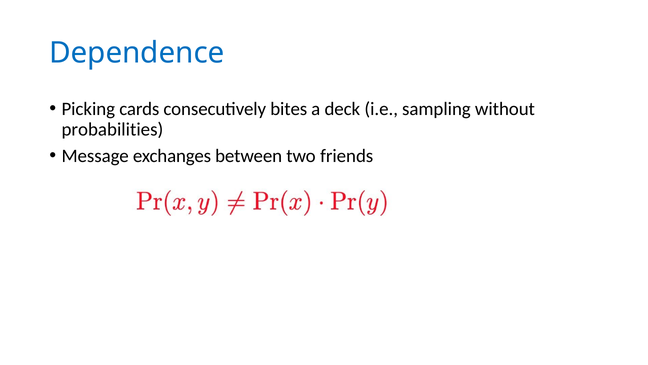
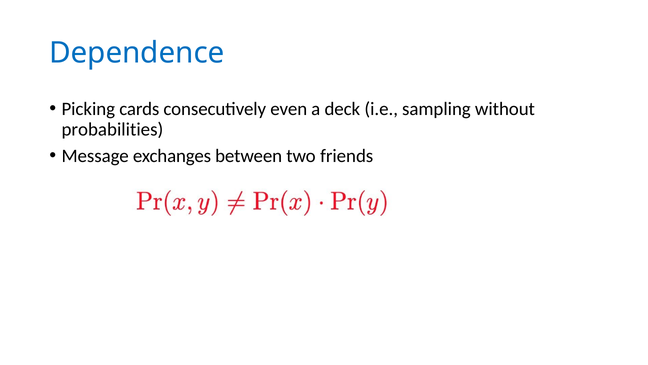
bites: bites -> even (289, 109)
